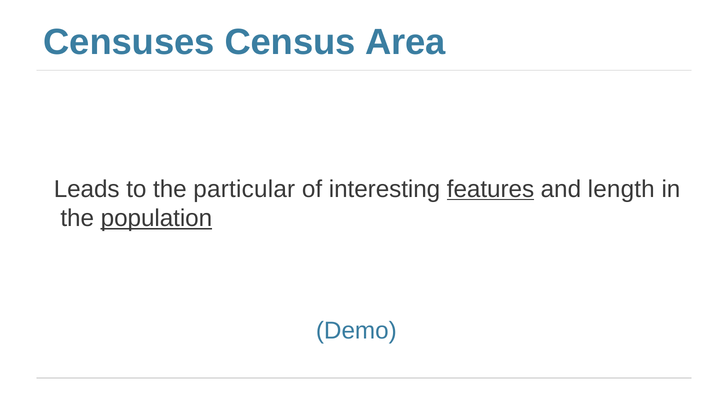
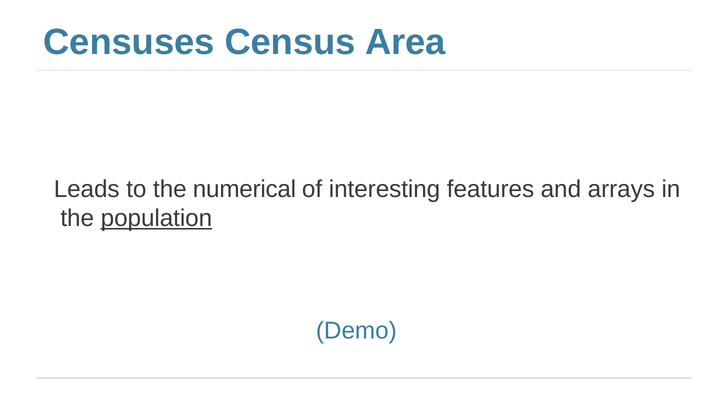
particular: particular -> numerical (245, 189)
features underline: present -> none (491, 189)
length: length -> arrays (621, 189)
